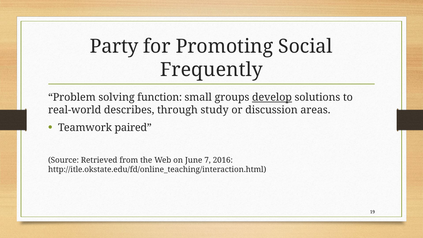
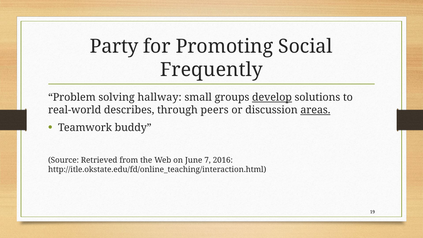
function: function -> hallway (160, 97)
study: study -> peers (215, 110)
areas underline: none -> present (315, 110)
paired: paired -> buddy (133, 128)
